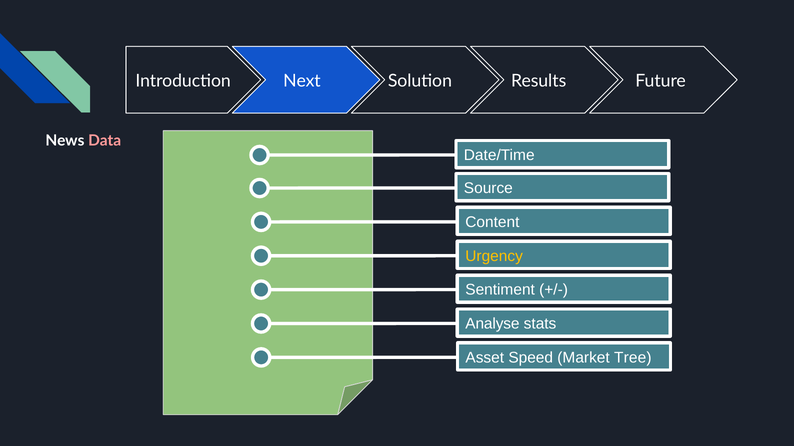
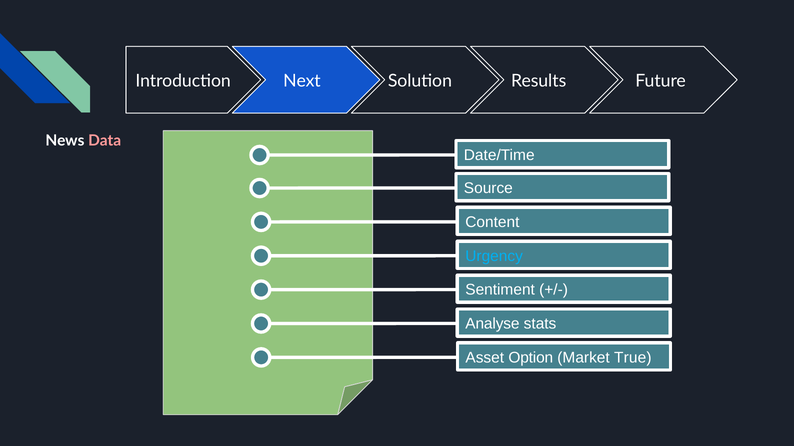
Urgency colour: yellow -> light blue (494, 256)
Speed: Speed -> Option (531, 358)
Tree: Tree -> True (633, 358)
